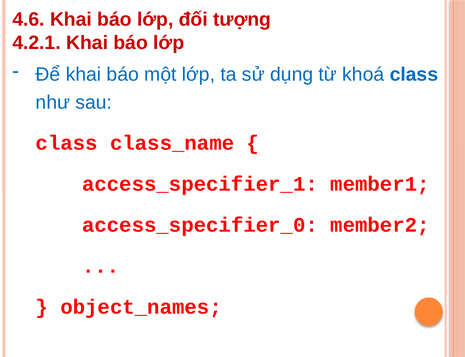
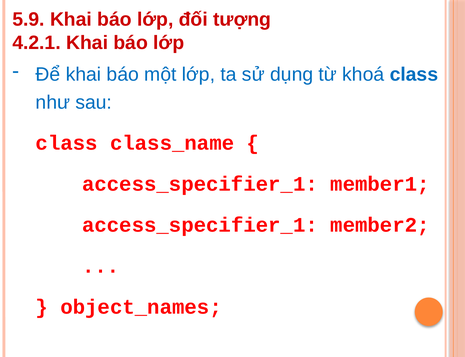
4.6: 4.6 -> 5.9 (28, 20)
access_specifier_0: access_specifier_0 -> access_specifier_1 (200, 225)
